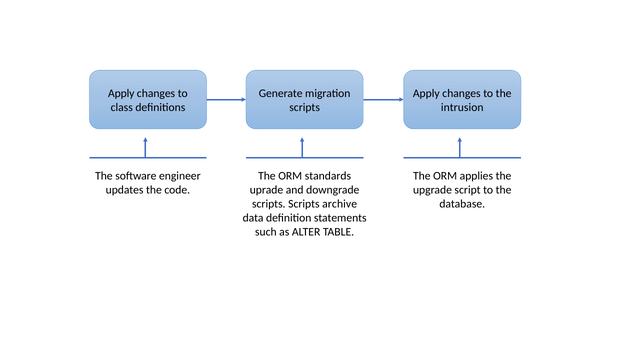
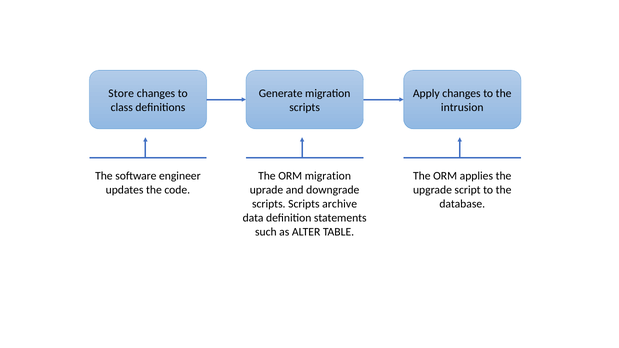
Apply: Apply -> Store (121, 93)
ORM standards: standards -> migration (328, 176)
